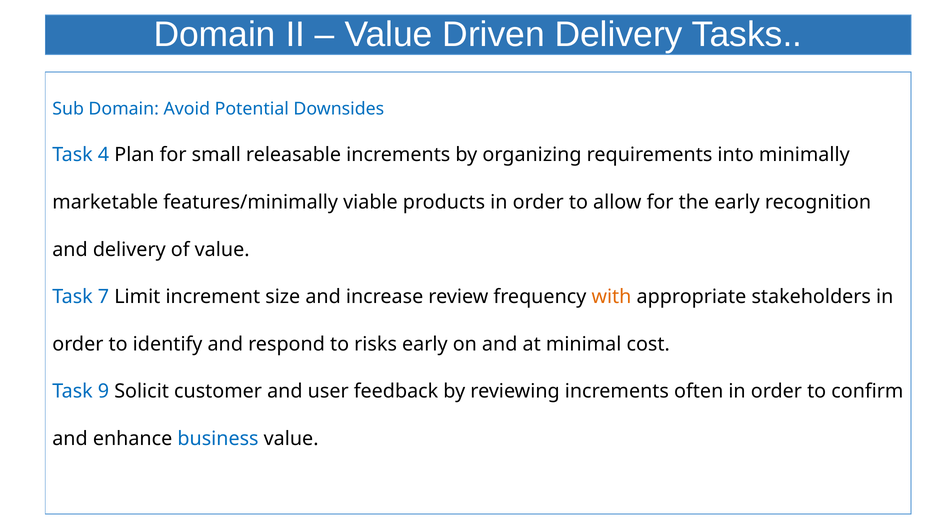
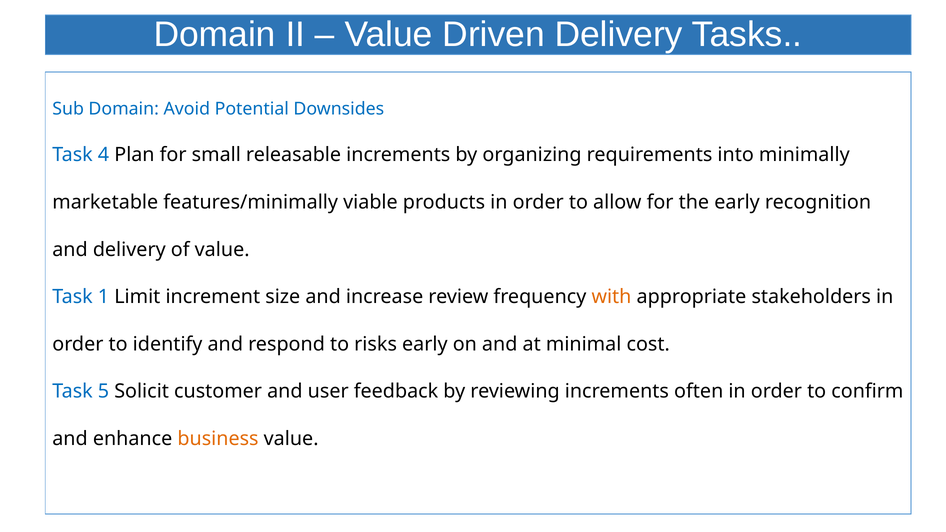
7: 7 -> 1 (103, 297)
9: 9 -> 5 (103, 392)
business colour: blue -> orange (218, 439)
